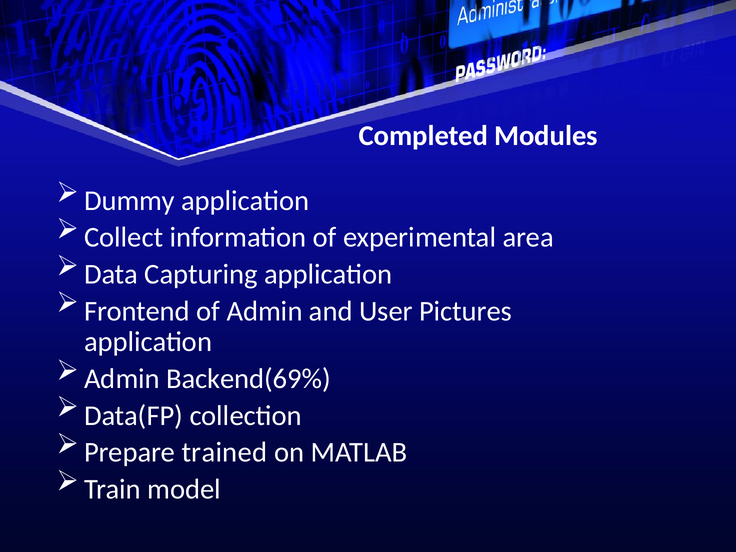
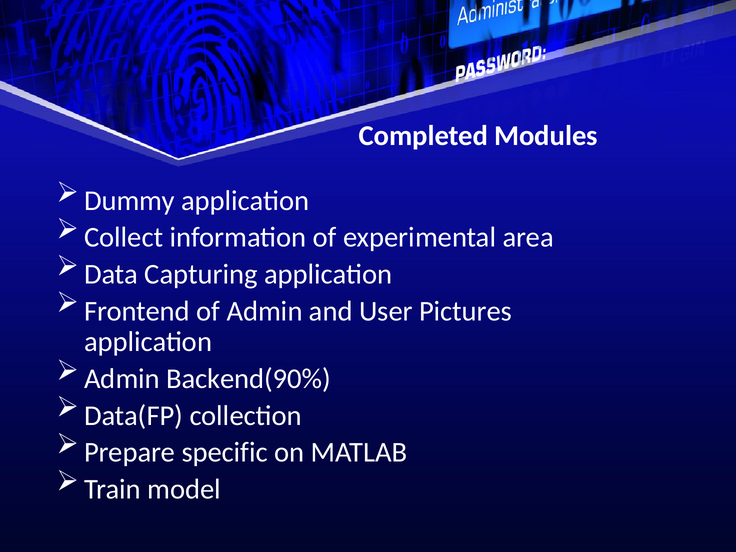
Backend(69%: Backend(69% -> Backend(90% (249, 379)
trained: trained -> specific (225, 452)
